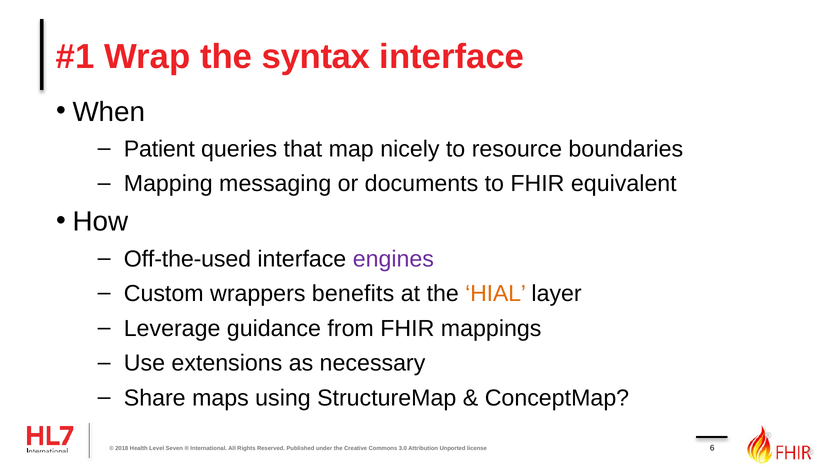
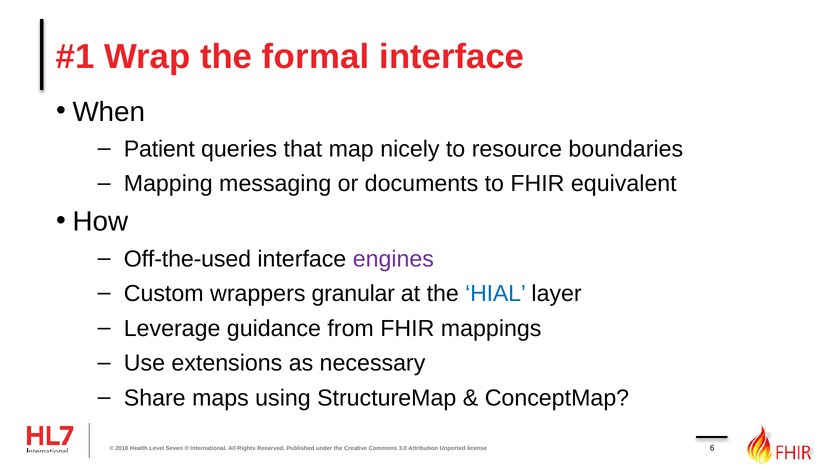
syntax: syntax -> formal (316, 57)
benefits: benefits -> granular (353, 294)
HIAL colour: orange -> blue (496, 294)
